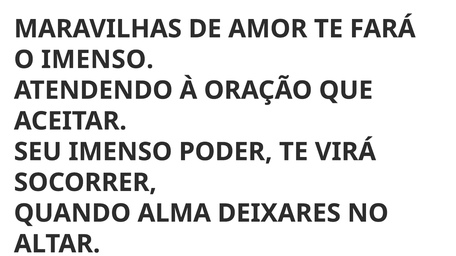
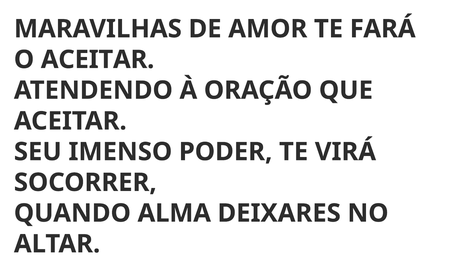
O IMENSO: IMENSO -> ACEITAR (98, 60)
